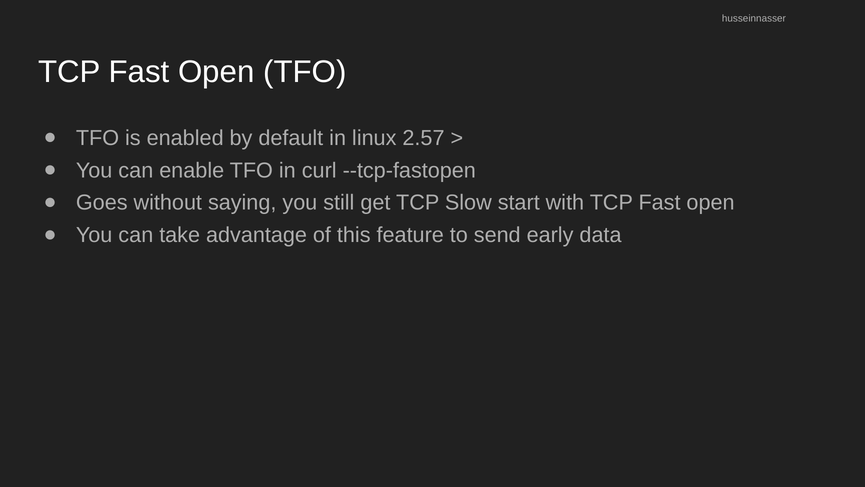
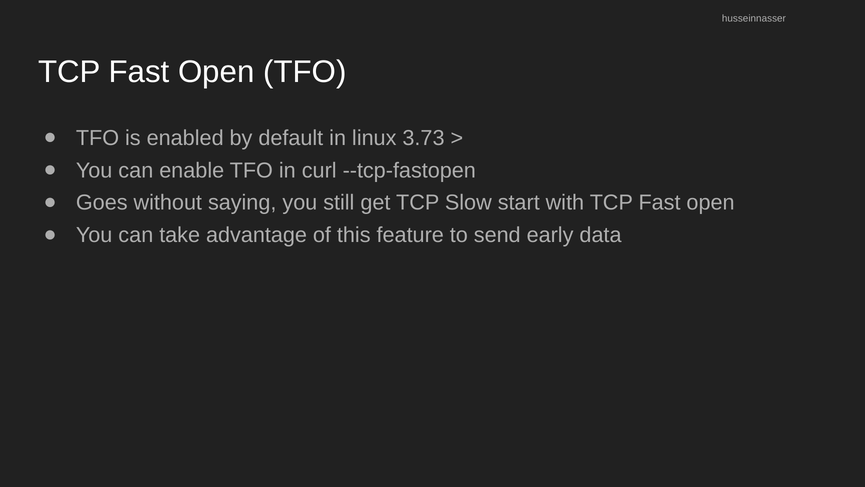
2.57: 2.57 -> 3.73 (423, 138)
